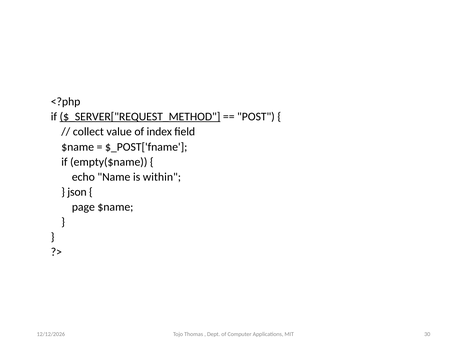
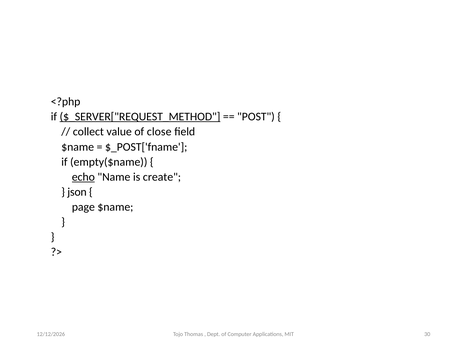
index: index -> close (159, 132)
echo underline: none -> present (83, 177)
within: within -> create (162, 177)
